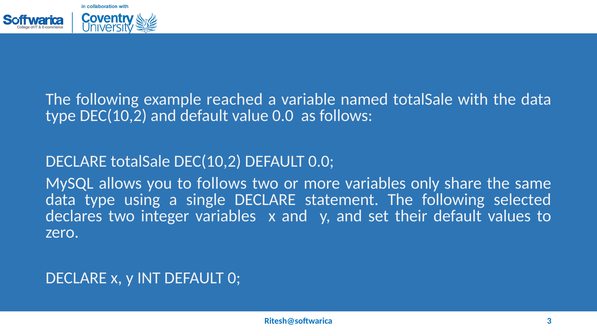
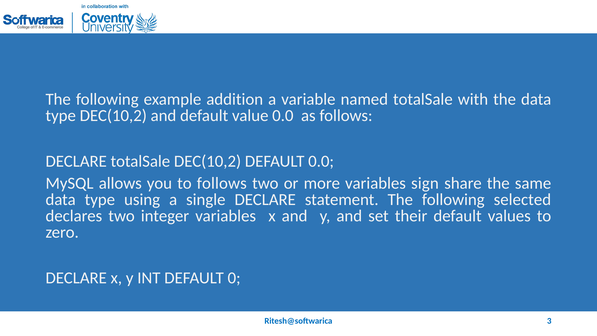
reached: reached -> addition (235, 99)
only: only -> sign (425, 183)
